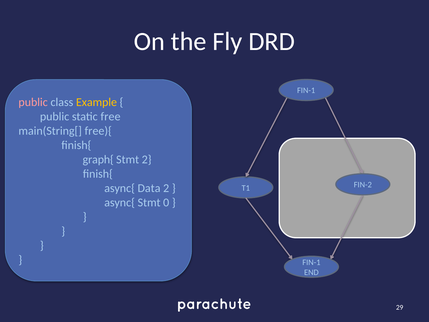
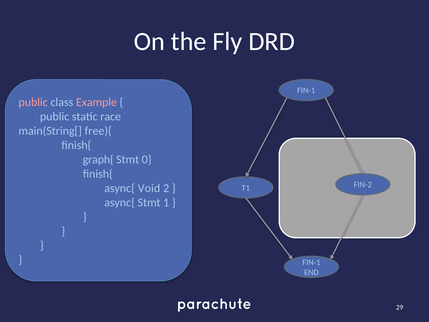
Example colour: yellow -> pink (96, 102)
free: free -> race (111, 117)
Stmt 2: 2 -> 0 (147, 160)
Data: Data -> Void (149, 188)
0: 0 -> 1 (166, 202)
